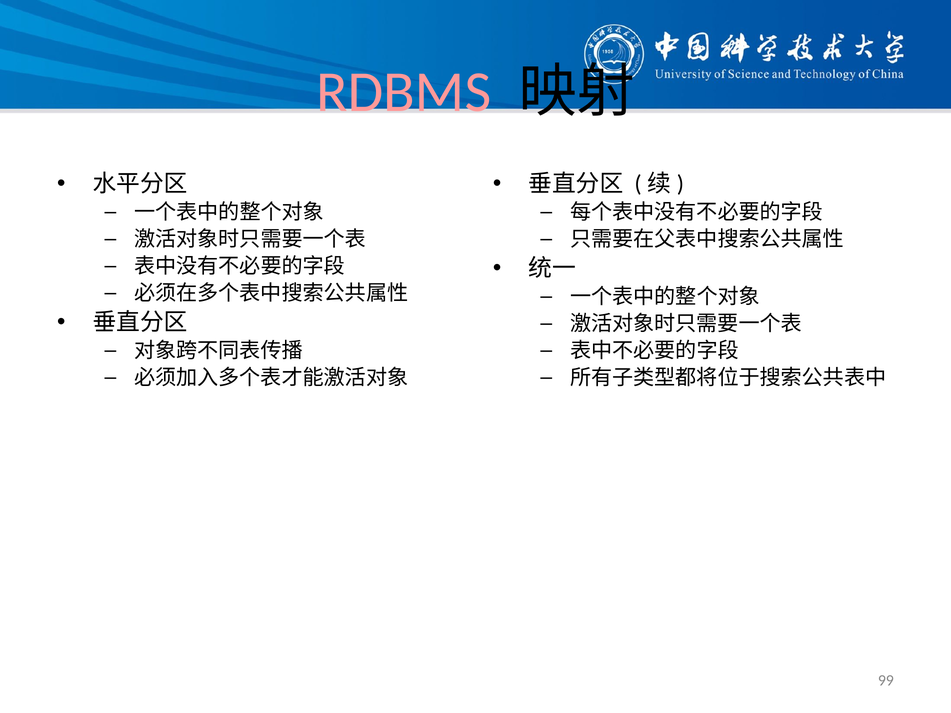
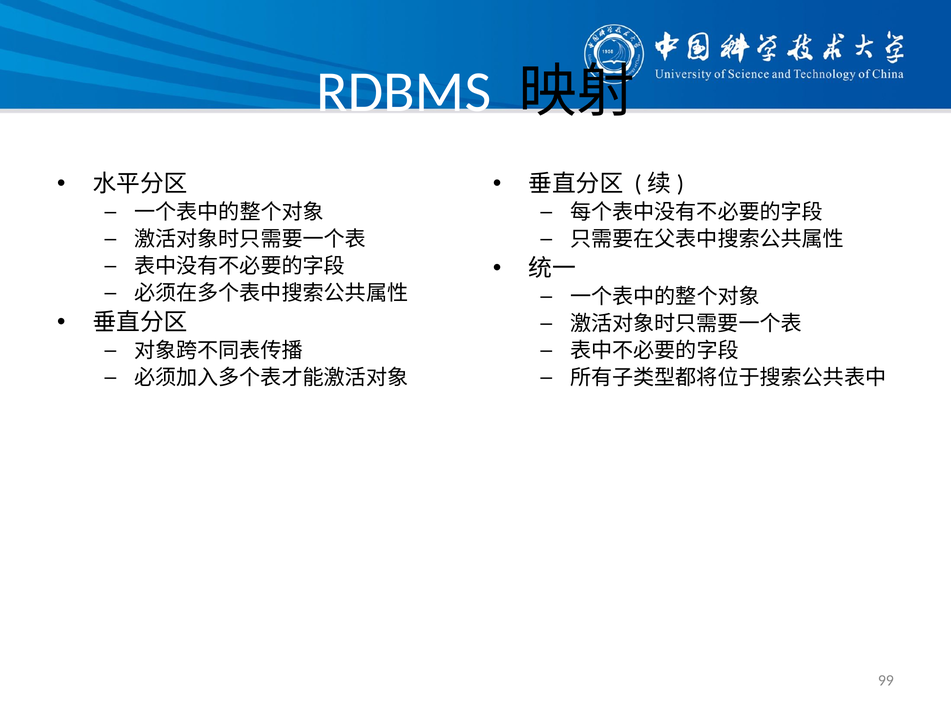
RDBMS colour: pink -> white (404, 92)
